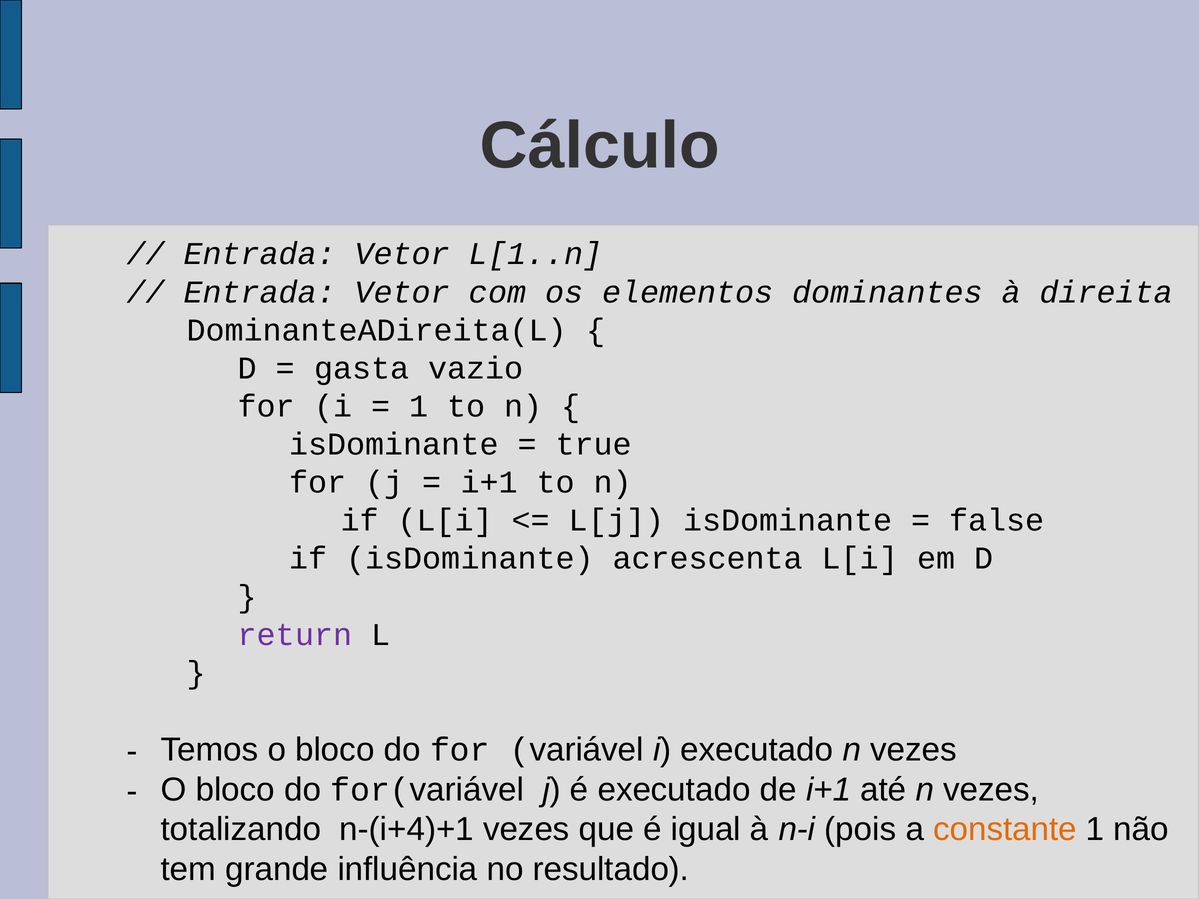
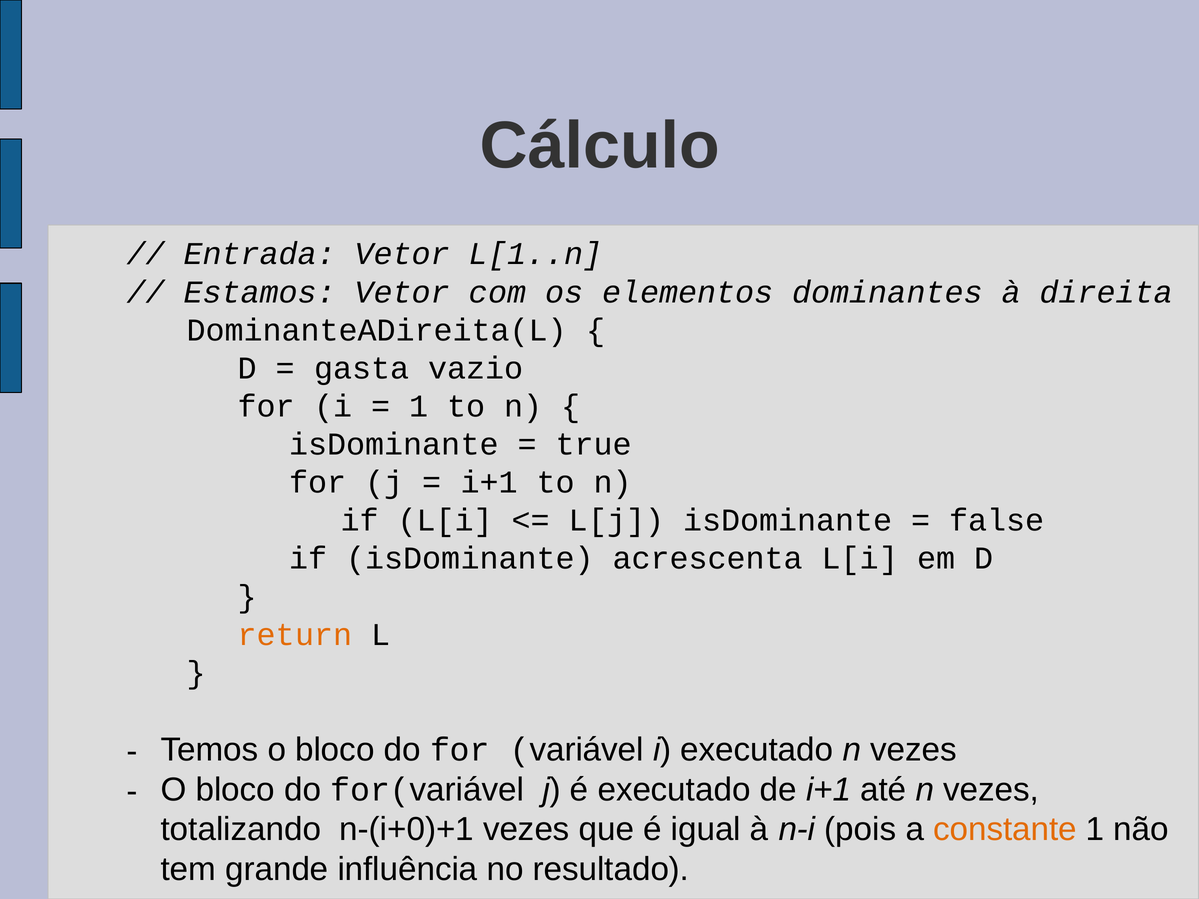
Entrada: Entrada -> Estamos (260, 292)
return colour: purple -> orange (295, 635)
n-(i+4)+1: n-(i+4)+1 -> n-(i+0)+1 (407, 830)
